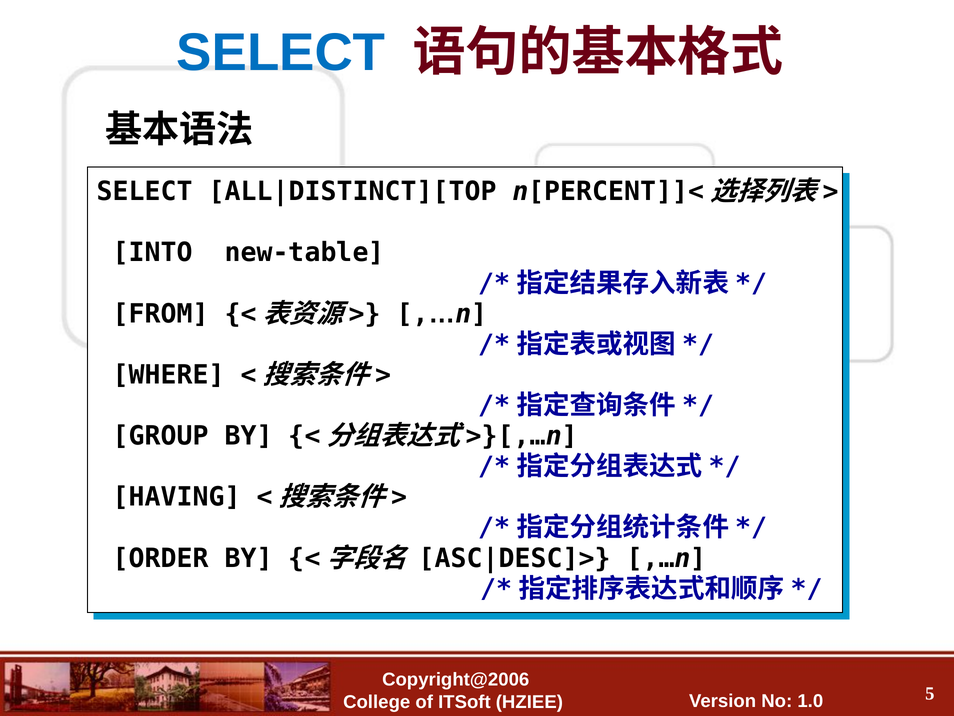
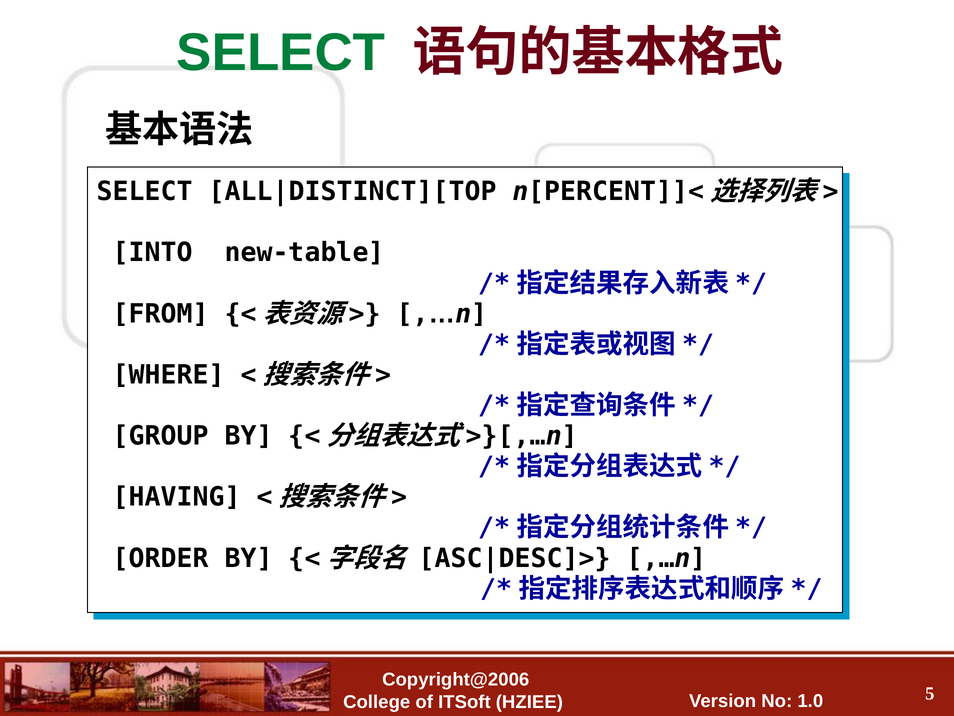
SELECT colour: blue -> green (281, 53)
